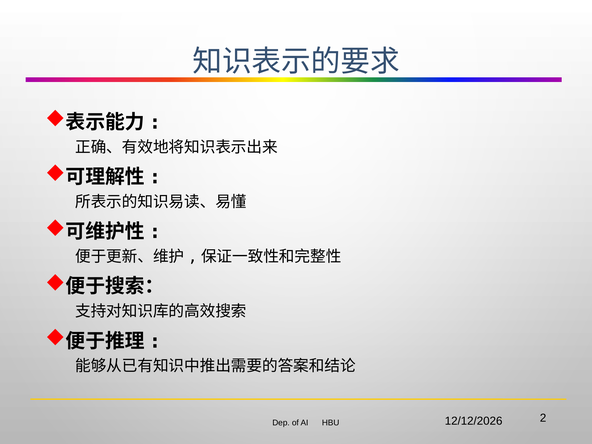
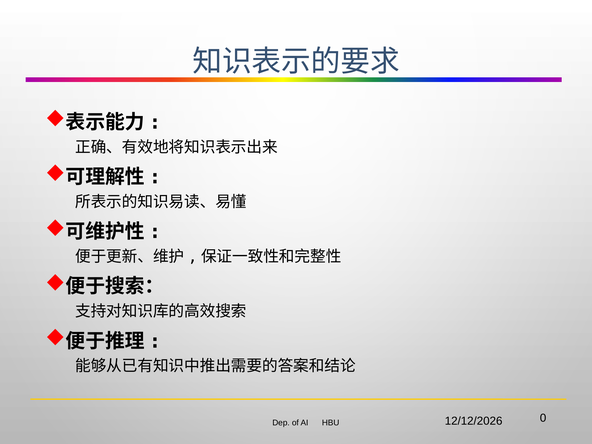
2: 2 -> 0 (543, 418)
